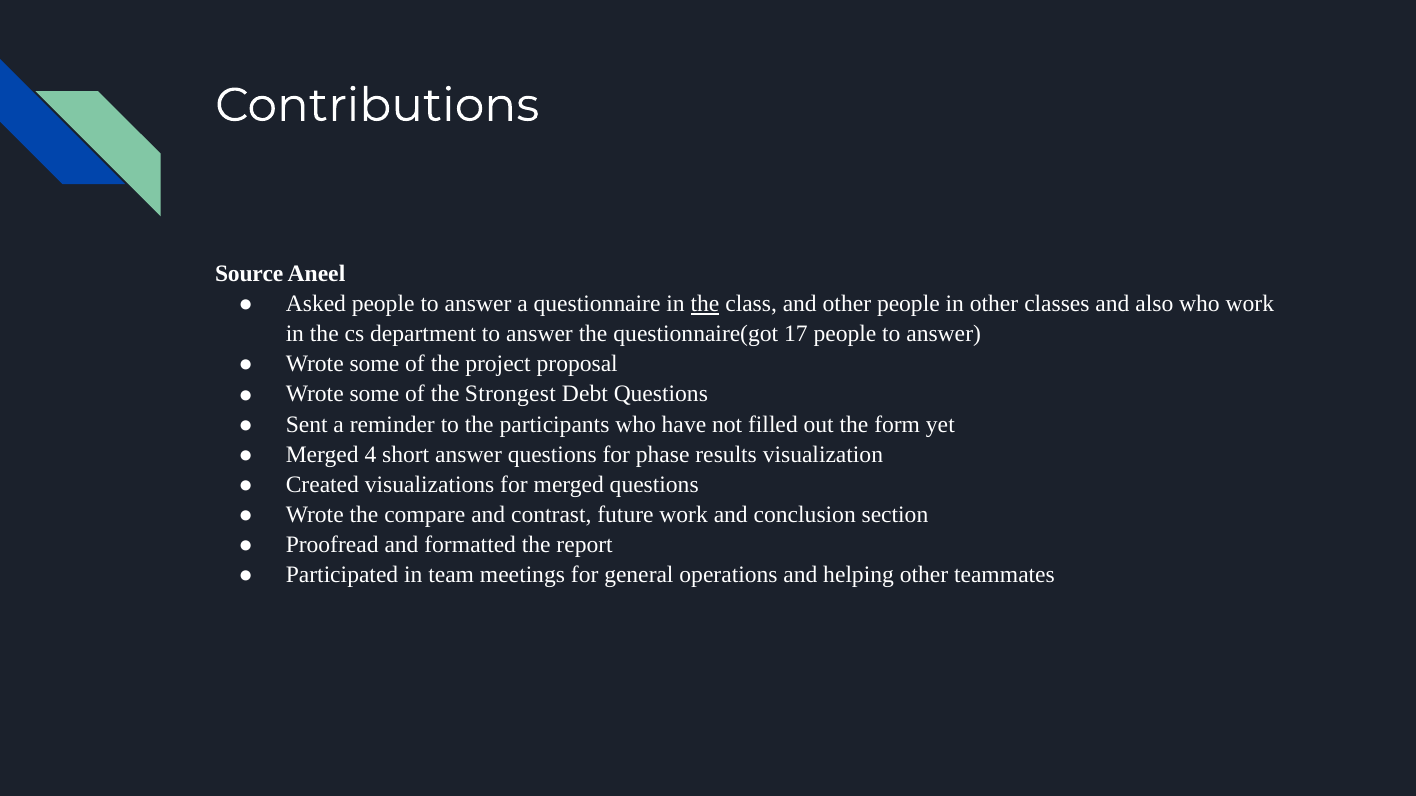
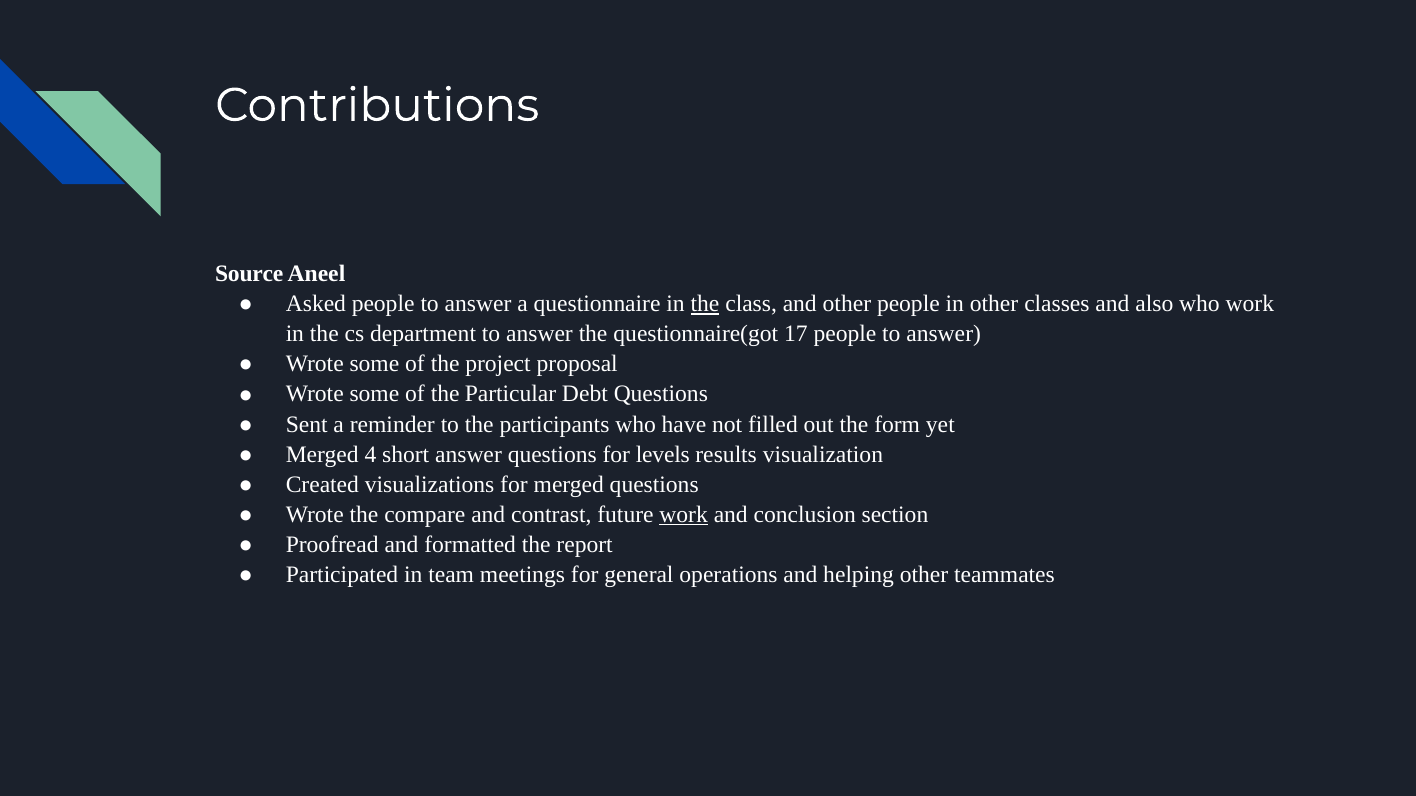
Strongest: Strongest -> Particular (511, 394)
phase: phase -> levels (663, 455)
work underline: none -> present (684, 515)
